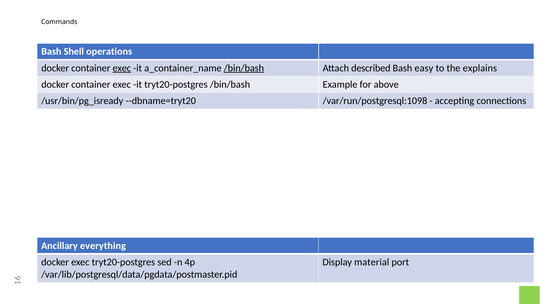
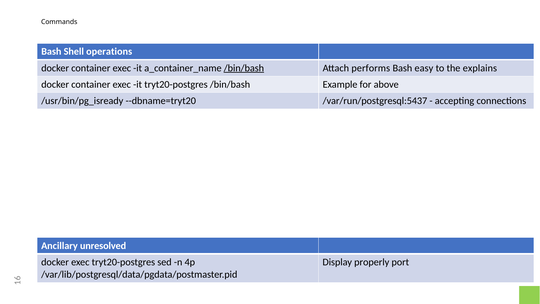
exec underline: present -> none (122, 68)
described: described -> performs (371, 68)
/var/run/postgresql:1098: /var/run/postgresql:1098 -> /var/run/postgresql:5437 (375, 101)
everything: everything -> unresolved (103, 246)
material: material -> properly (372, 262)
